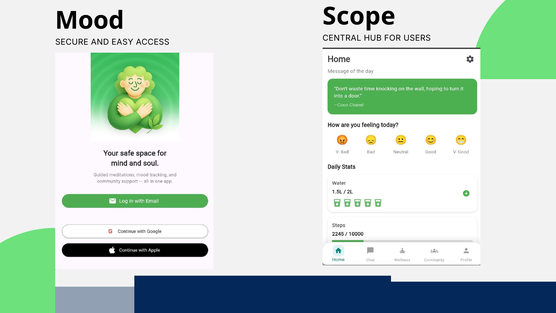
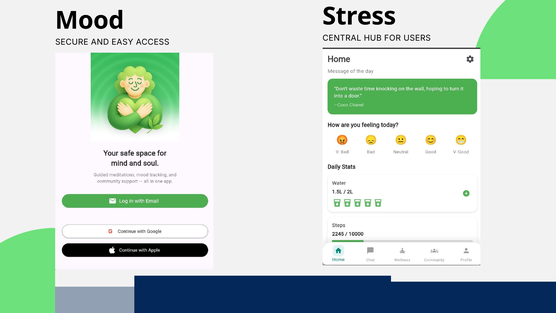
Scope: Scope -> Stress (359, 16)
